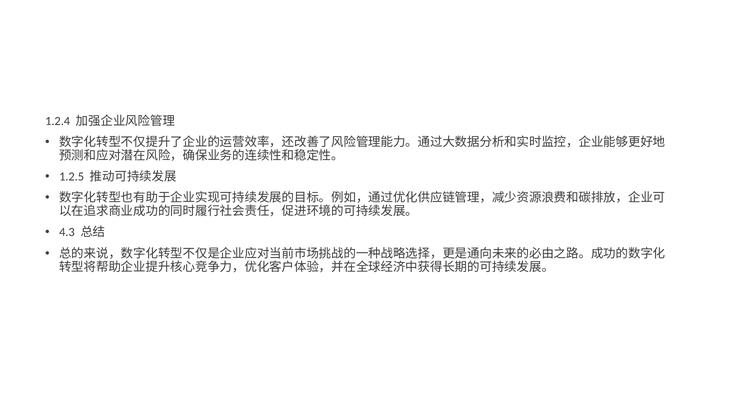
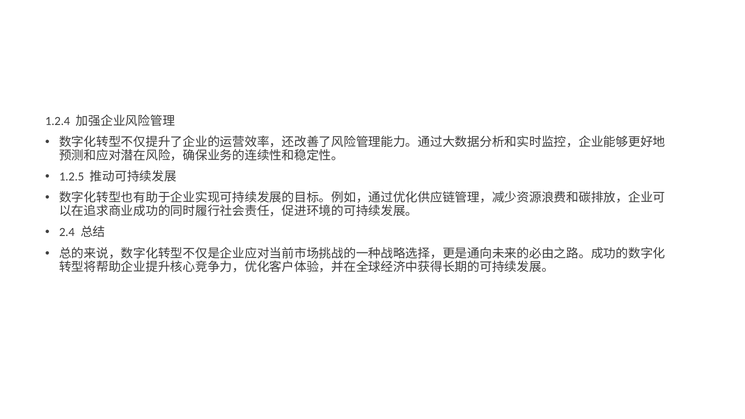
4.3: 4.3 -> 2.4 (67, 232)
